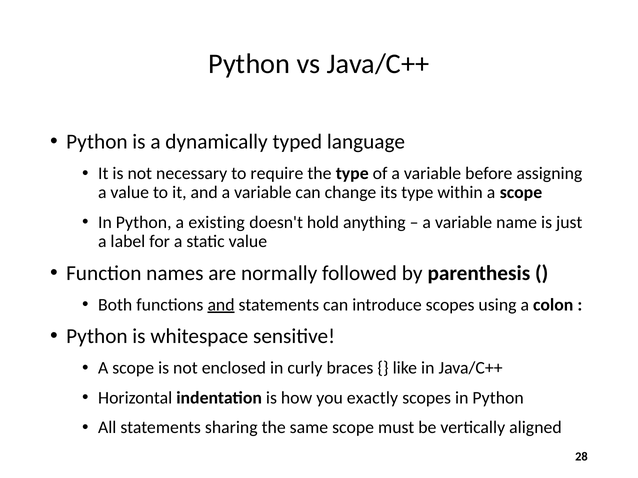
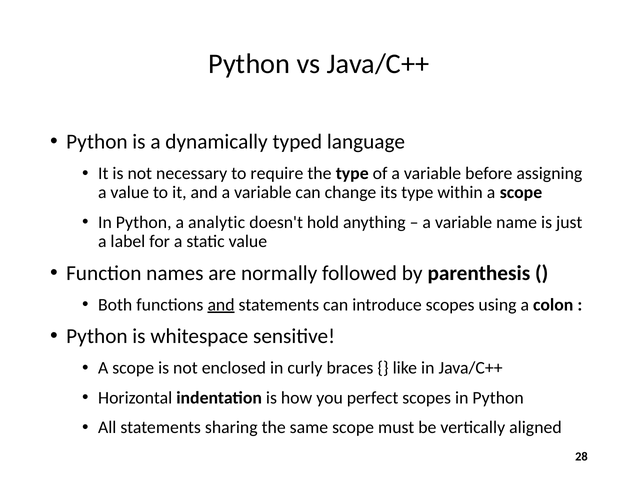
existing: existing -> analytic (217, 223)
exactly: exactly -> perfect (373, 398)
